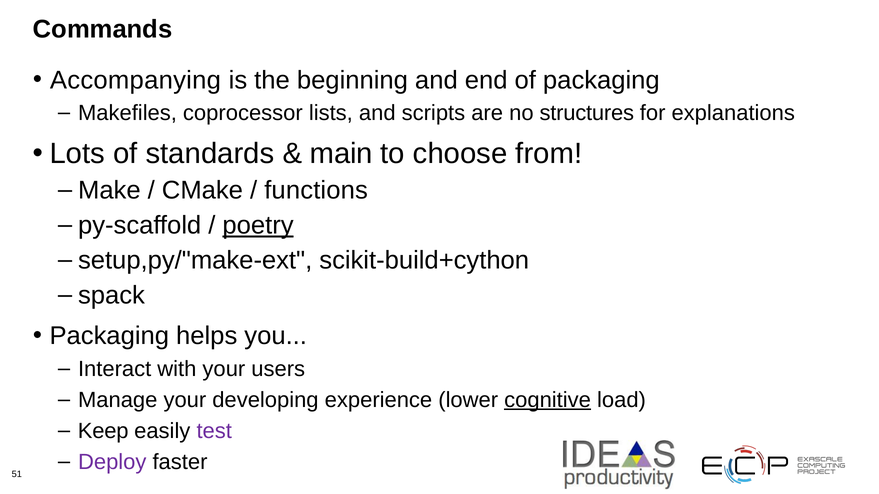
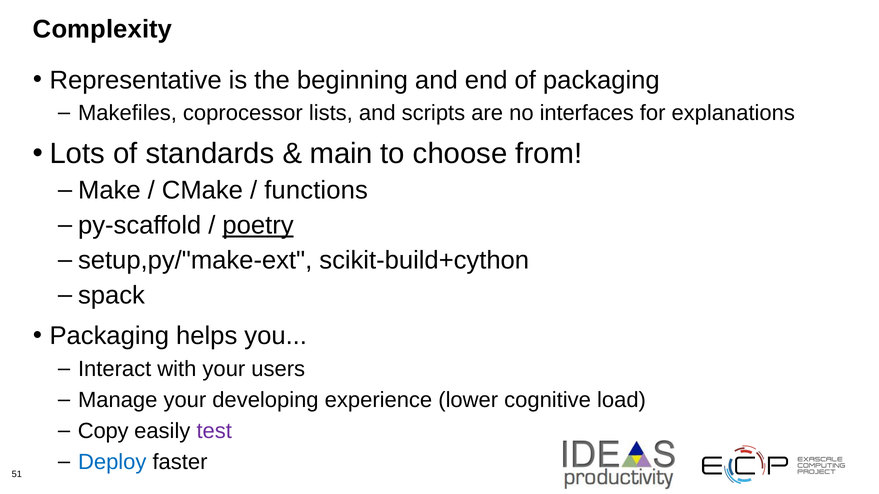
Commands: Commands -> Complexity (103, 29)
Accompanying: Accompanying -> Representative (136, 80)
structures: structures -> interfaces (587, 113)
cognitive underline: present -> none (548, 400)
Keep: Keep -> Copy (103, 431)
Deploy colour: purple -> blue (112, 463)
